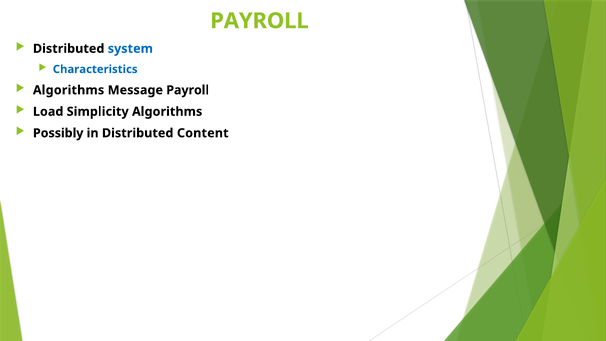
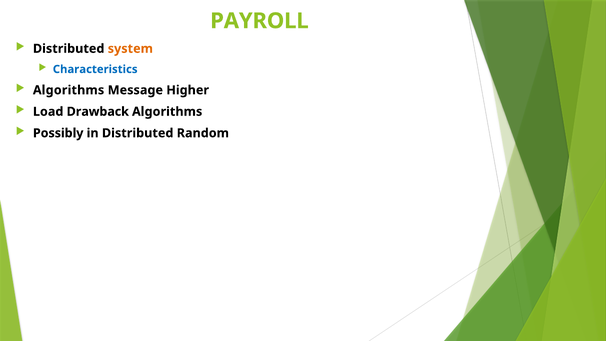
system colour: blue -> orange (130, 49)
Message Payroll: Payroll -> Higher (188, 90)
Simplicity: Simplicity -> Drawback (98, 112)
Content: Content -> Random (203, 133)
